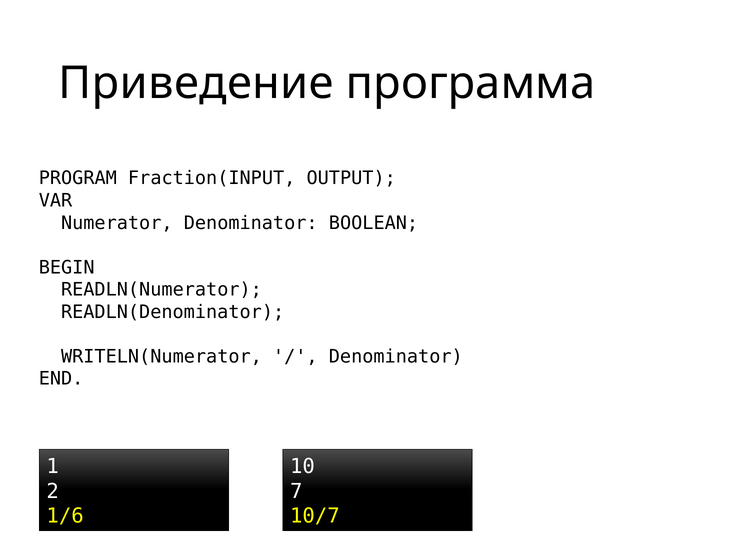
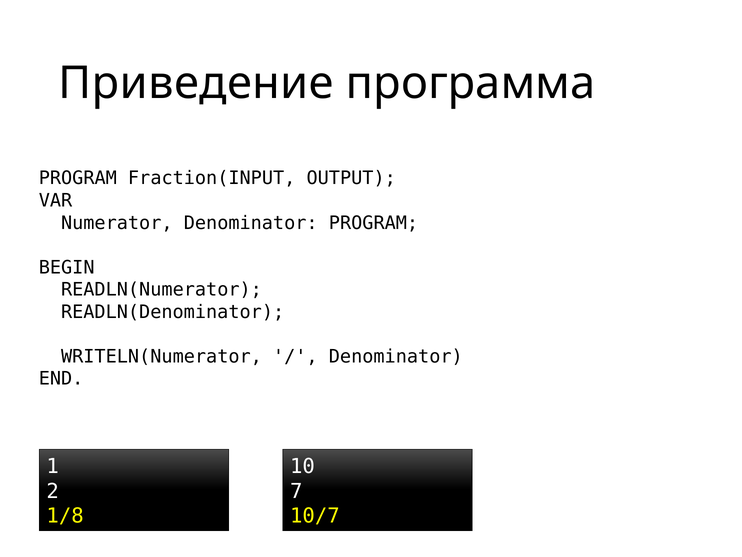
Denominator BOOLEAN: BOOLEAN -> PROGRAM (374, 223)
1/6: 1/6 -> 1/8 (65, 516)
